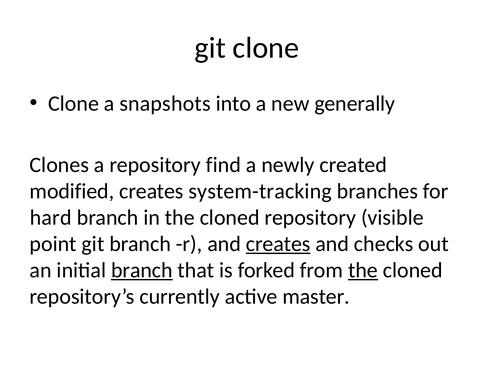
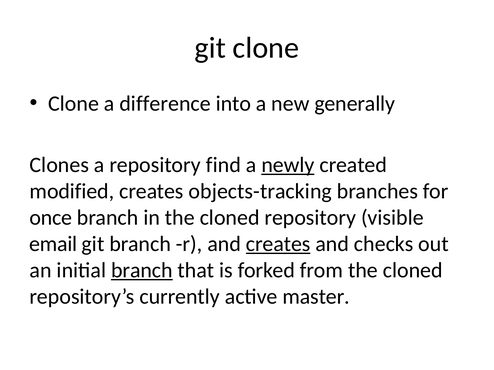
snapshots: snapshots -> difference (165, 104)
newly underline: none -> present (288, 165)
system-tracking: system-tracking -> objects-tracking (260, 191)
hard: hard -> once (51, 218)
point: point -> email (53, 244)
the underline: present -> none (363, 271)
